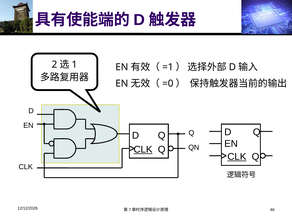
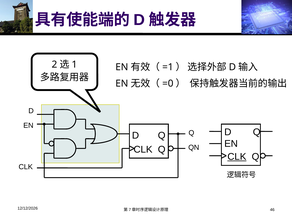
CLK underline: present -> none (143, 150)
